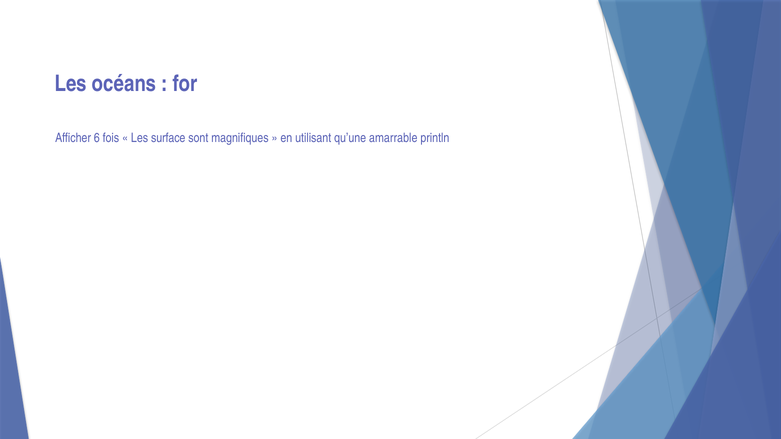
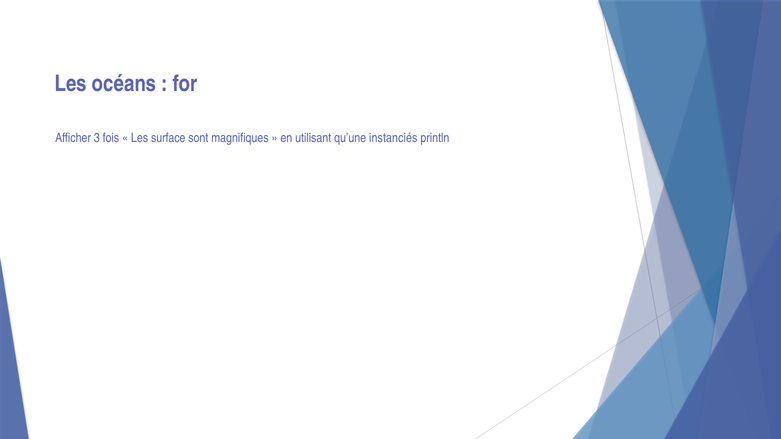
6: 6 -> 3 (97, 138)
amarrable: amarrable -> instanciés (393, 138)
